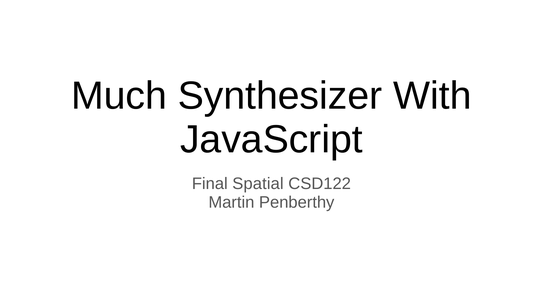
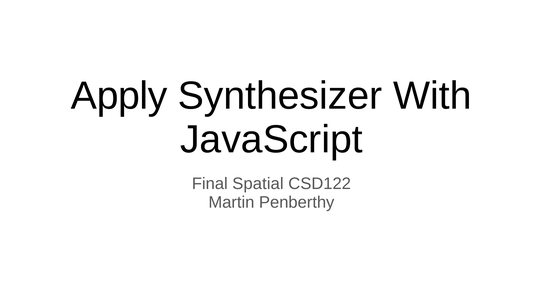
Much: Much -> Apply (119, 96)
